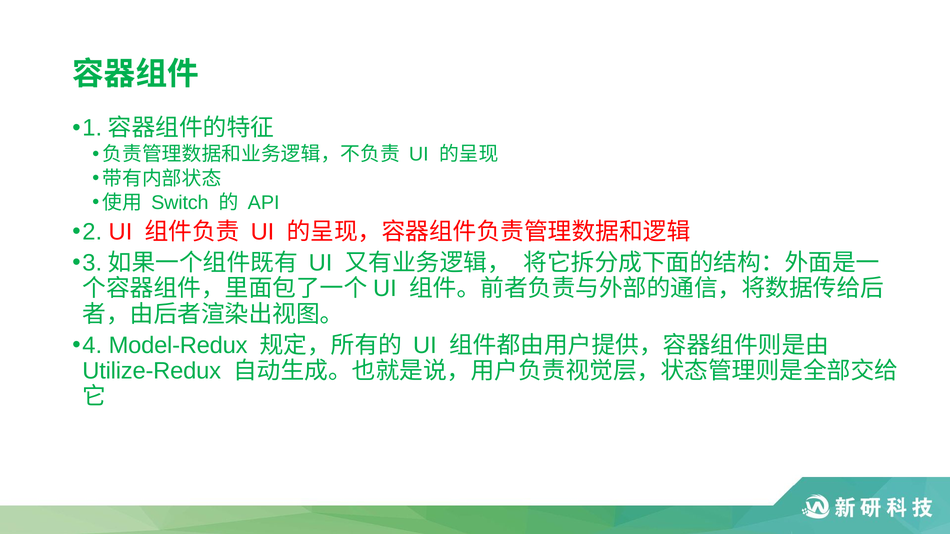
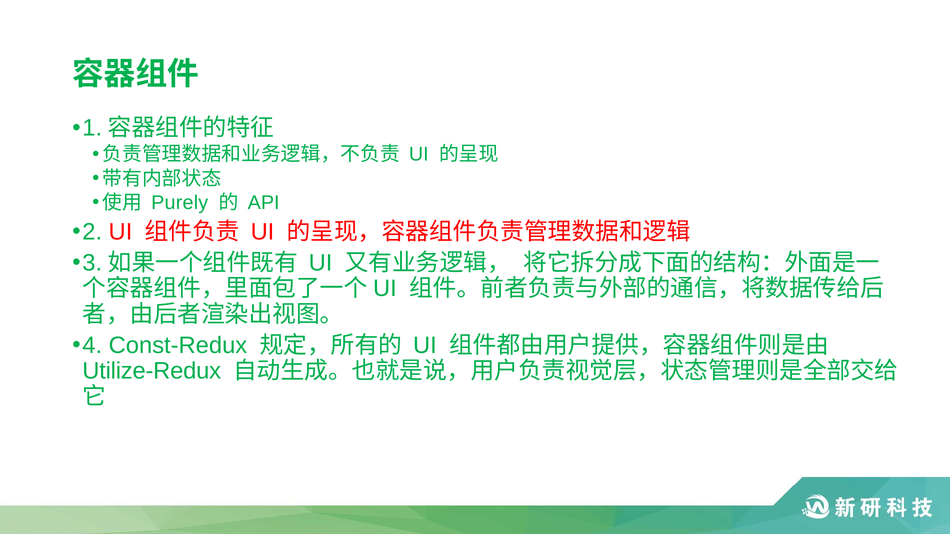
Switch: Switch -> Purely (180, 203)
Model-Redux: Model-Redux -> Const-Redux (178, 346)
